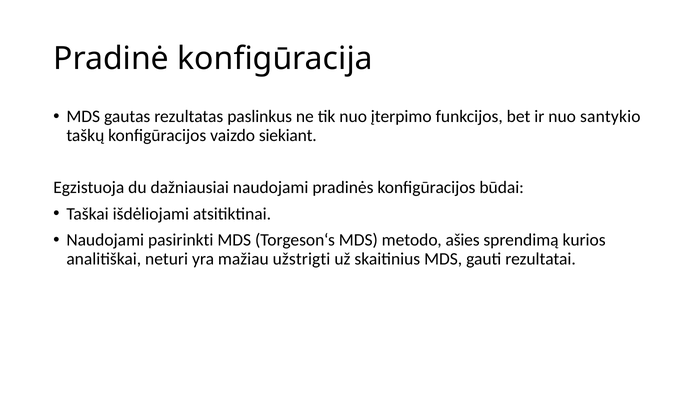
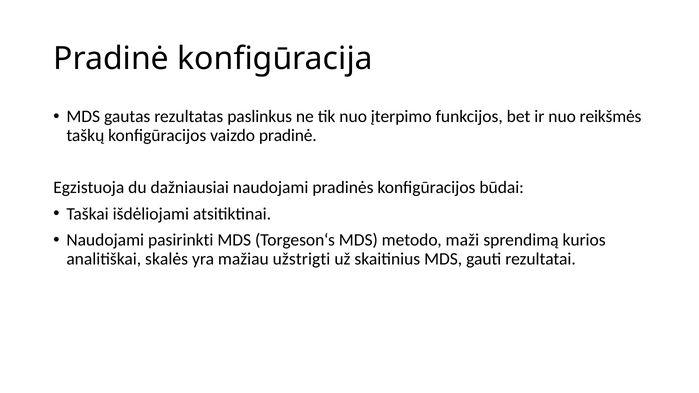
santykio: santykio -> reikšmės (610, 117)
vaizdo siekiant: siekiant -> pradinė (288, 135)
ašies: ašies -> maži (462, 240)
neturi: neturi -> skalės (167, 259)
